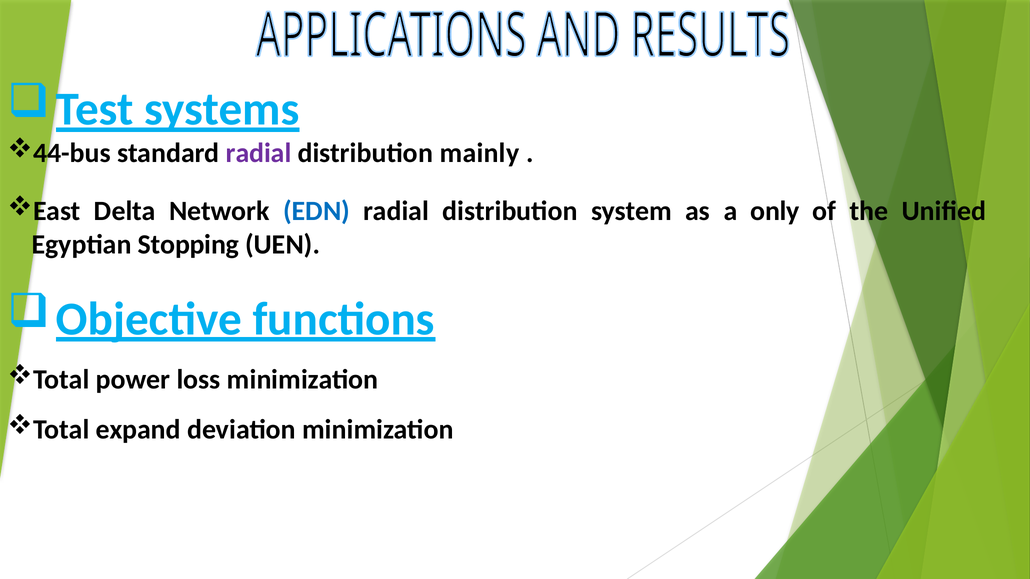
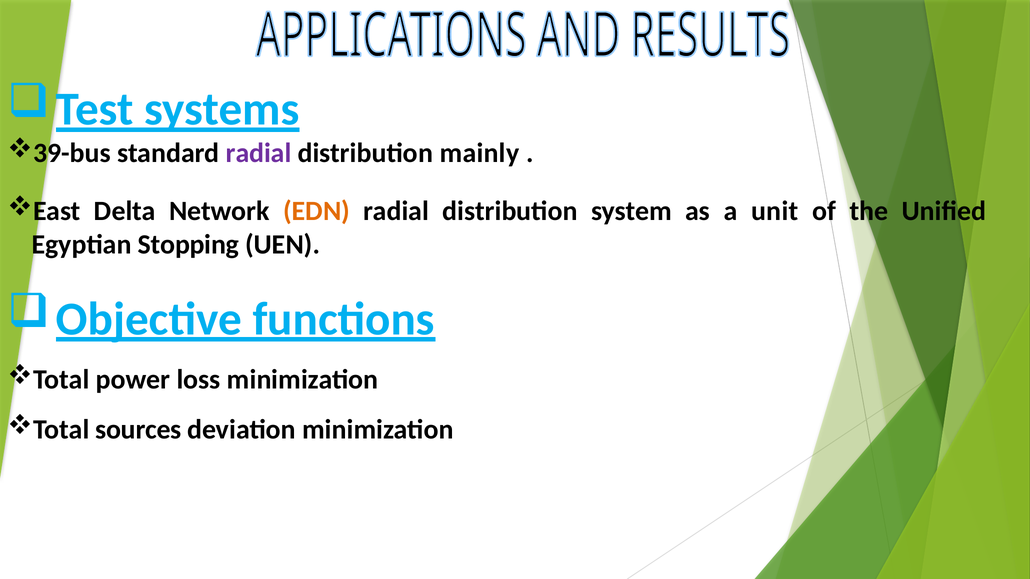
44-bus: 44-bus -> 39-bus (72, 153)
EDN colour: blue -> orange (317, 211)
only: only -> unit (775, 211)
expand: expand -> sources (138, 430)
